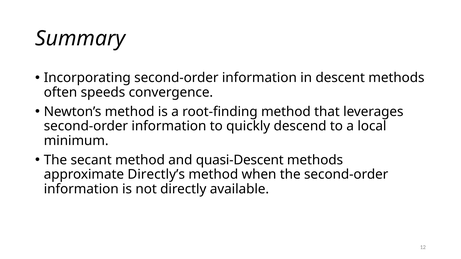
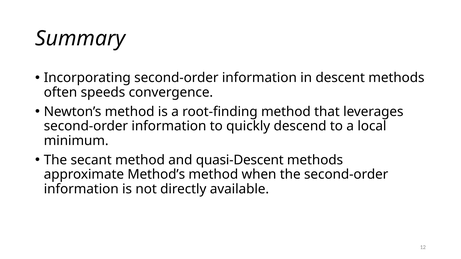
Directly’s: Directly’s -> Method’s (156, 175)
